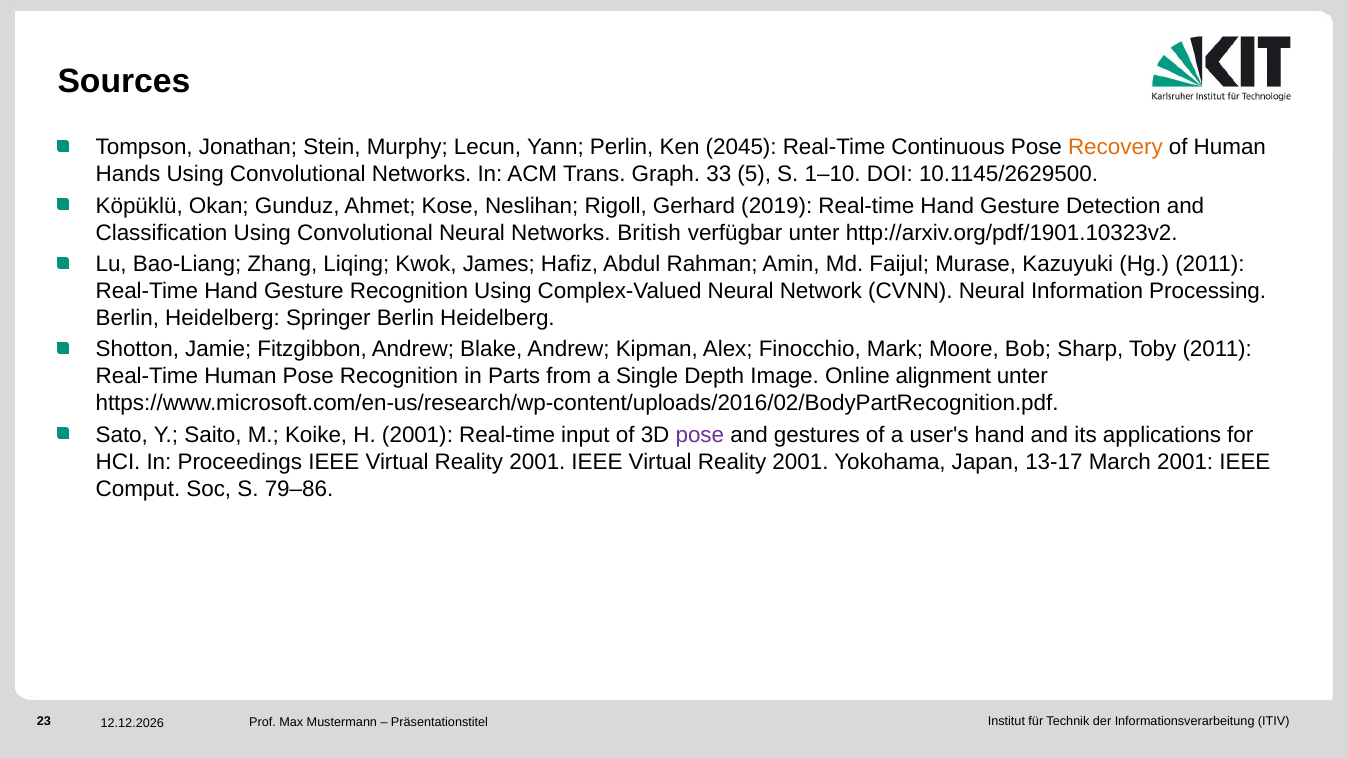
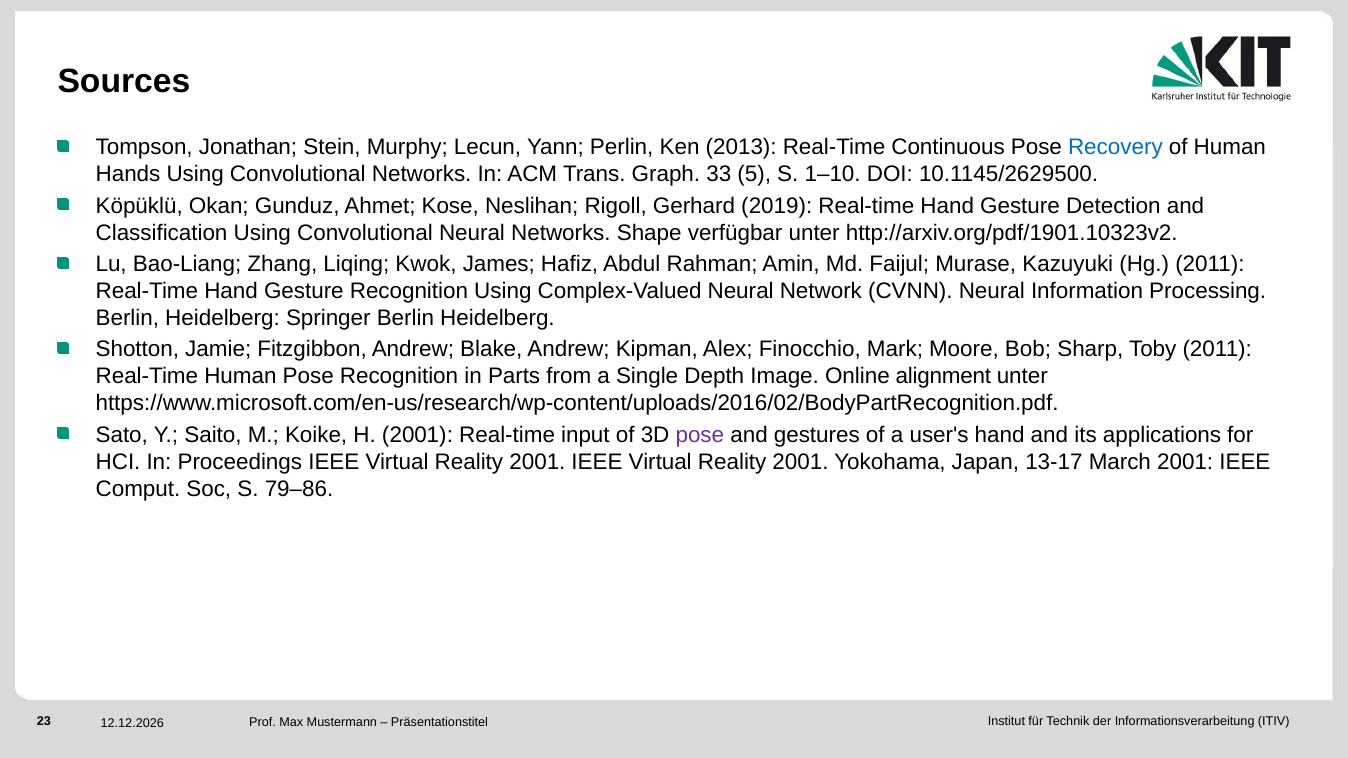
2045: 2045 -> 2013 (741, 148)
Recovery colour: orange -> blue (1115, 148)
British: British -> Shape (649, 233)
